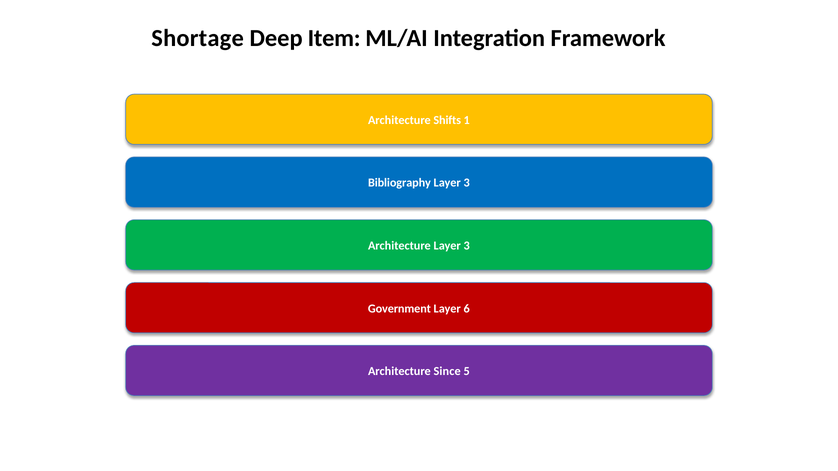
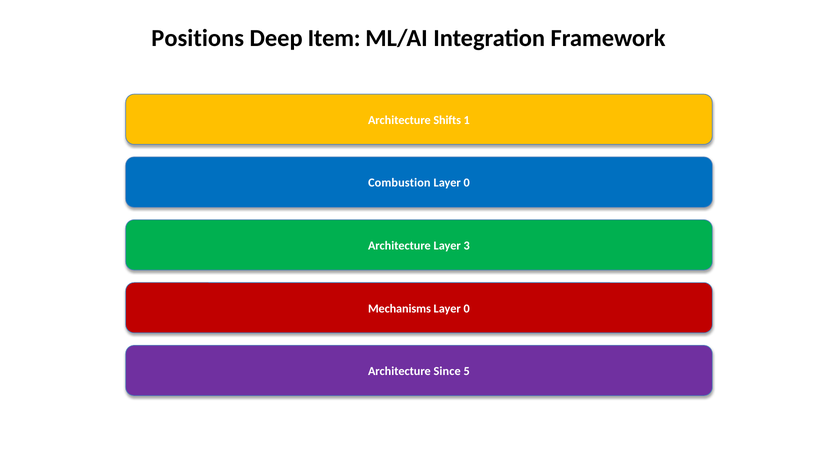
Shortage: Shortage -> Positions (198, 38)
Bibliography: Bibliography -> Combustion (399, 183)
3: 3 -> 0 (467, 183)
Government: Government -> Mechanisms (399, 309)
6: 6 -> 0 (467, 309)
